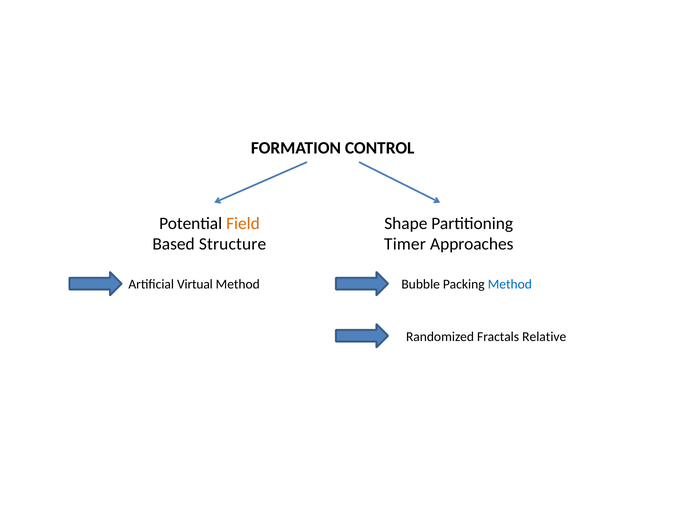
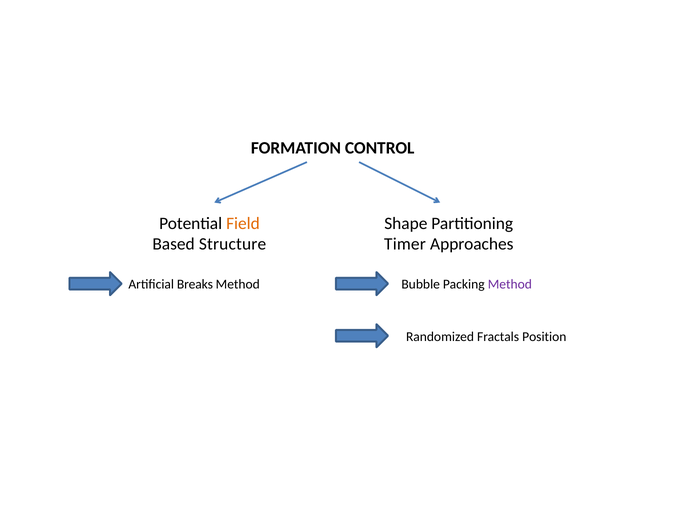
Virtual: Virtual -> Breaks (195, 285)
Method colour: blue -> purple (510, 285)
Relative: Relative -> Position (544, 337)
